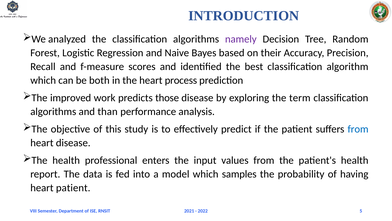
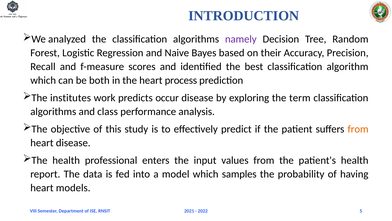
improved: improved -> institutes (71, 98)
those: those -> occur (167, 98)
than: than -> class (108, 111)
from colour: blue -> orange (358, 129)
heart patient: patient -> models (73, 188)
